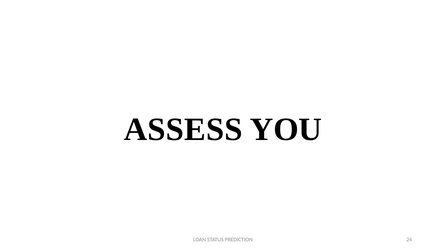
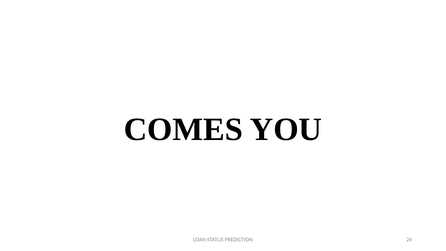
ASSESS: ASSESS -> COMES (183, 129)
